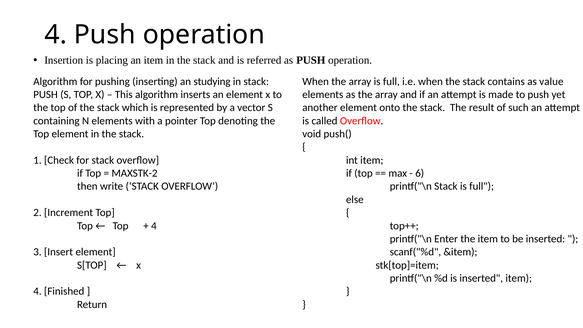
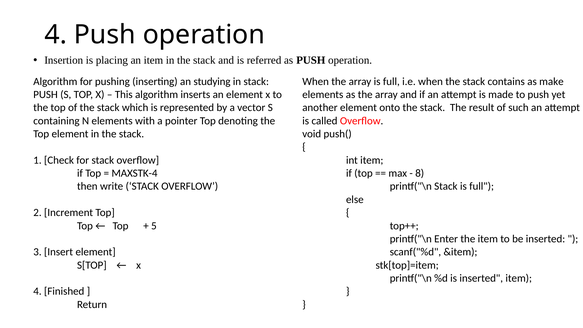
value: value -> make (551, 81)
MAXSTK-2: MAXSTK-2 -> MAXSTK-4 (134, 173)
6: 6 -> 8 (420, 173)
4: 4 -> 5 (154, 226)
